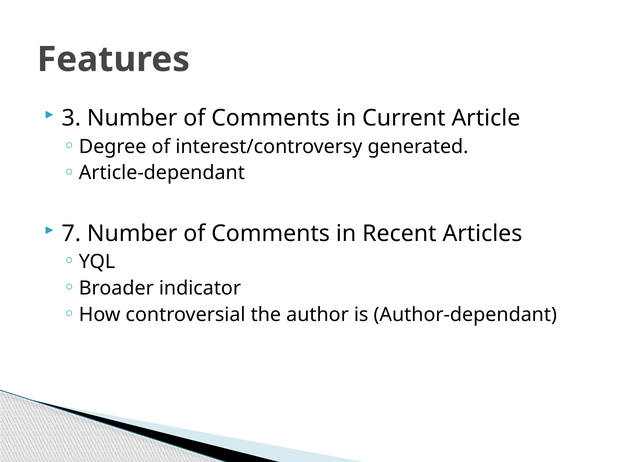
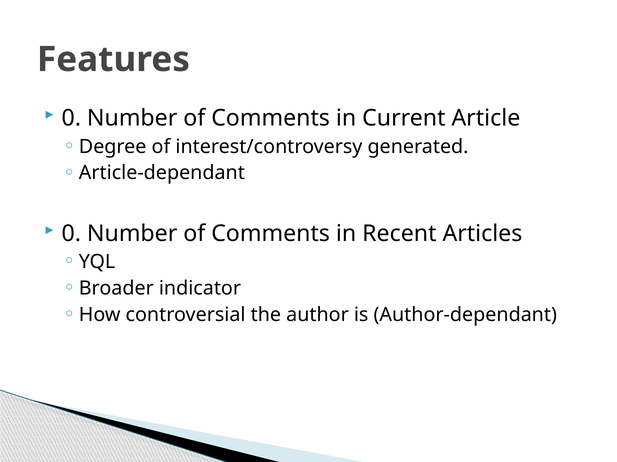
3: 3 -> 0 (71, 119)
7: 7 -> 0 (71, 234)
